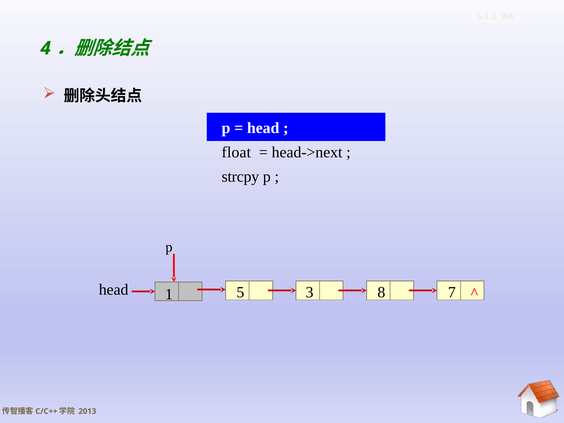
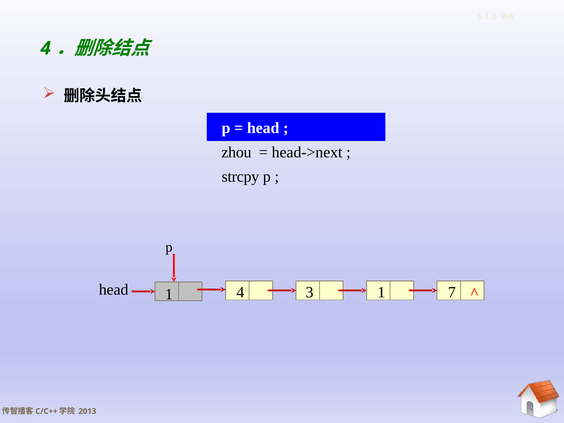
float: float -> zhou (236, 152)
3 8: 8 -> 1 (381, 292)
1 5: 5 -> 4 (240, 292)
